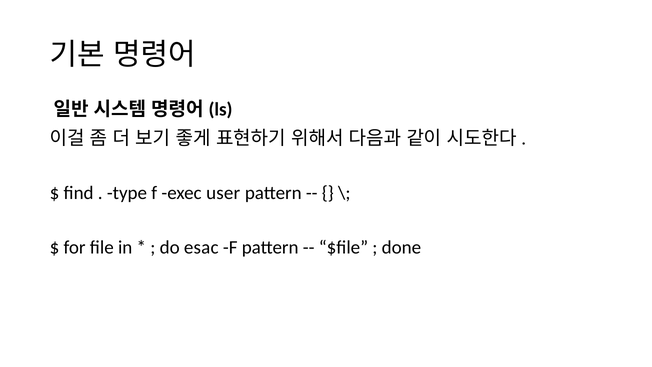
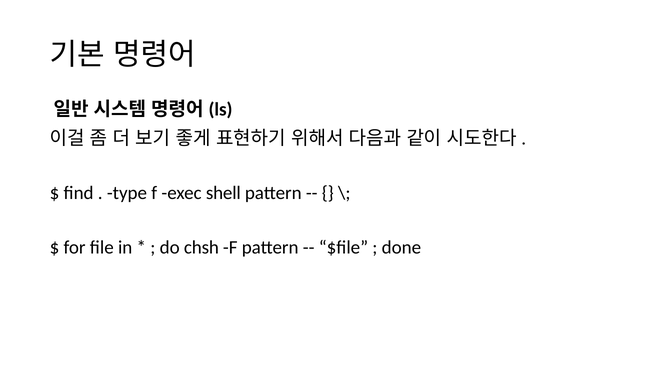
user: user -> shell (223, 193)
esac: esac -> chsh (201, 247)
